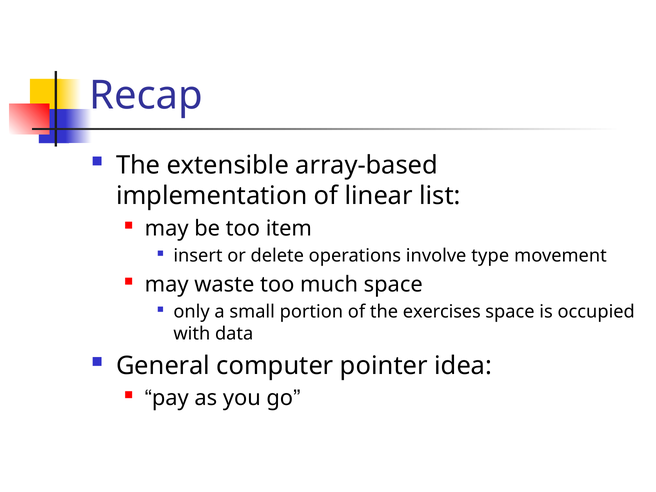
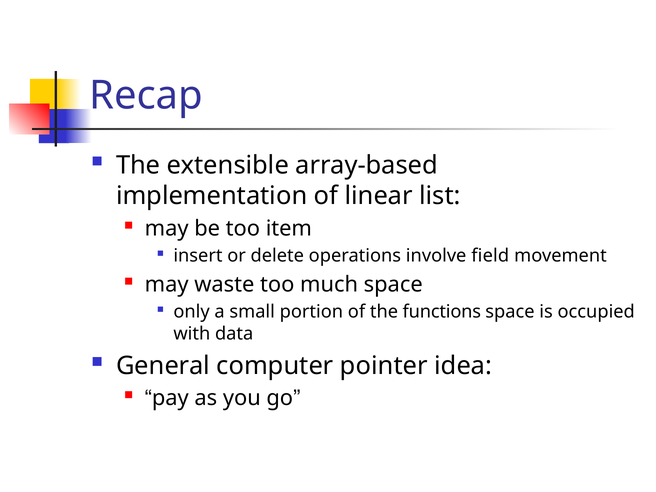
type: type -> field (490, 256)
exercises: exercises -> functions (442, 312)
